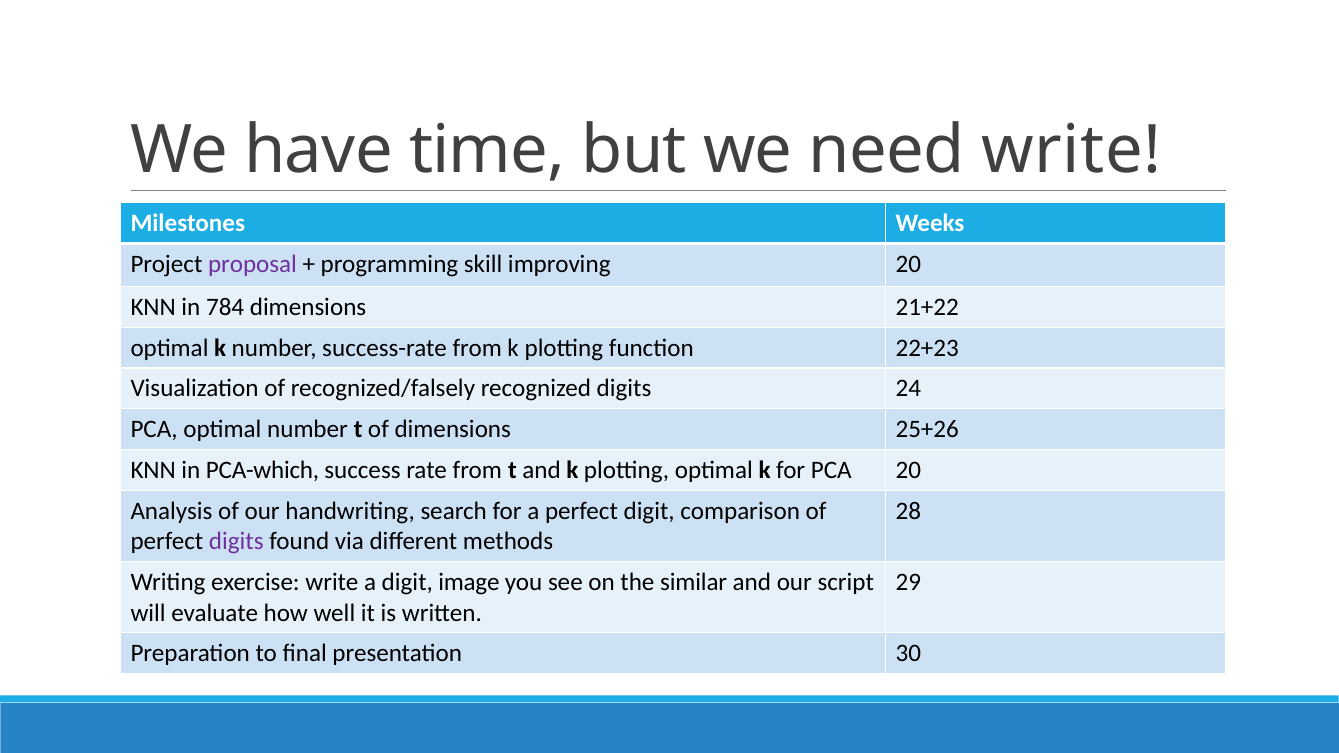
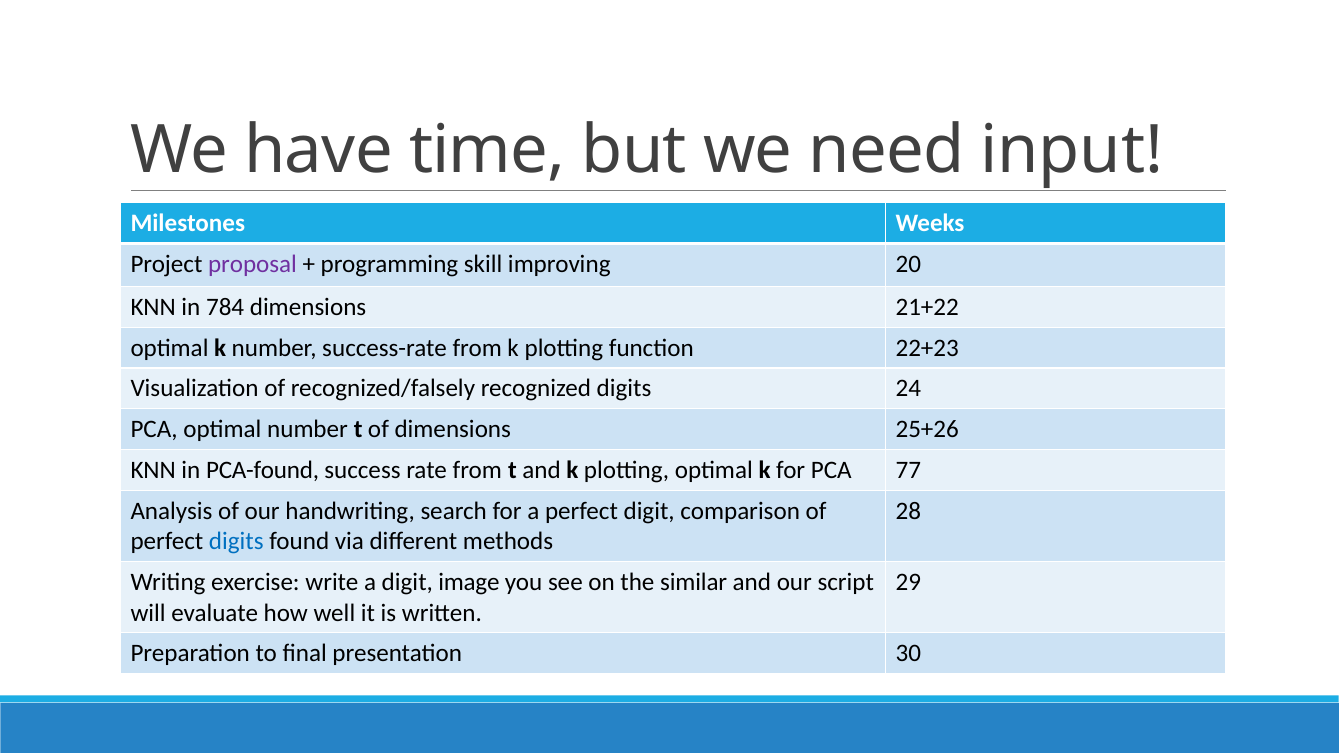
need write: write -> input (1072, 150)
PCA-which: PCA-which -> PCA-found (263, 470)
PCA 20: 20 -> 77 (908, 470)
digits colour: purple -> blue (236, 542)
